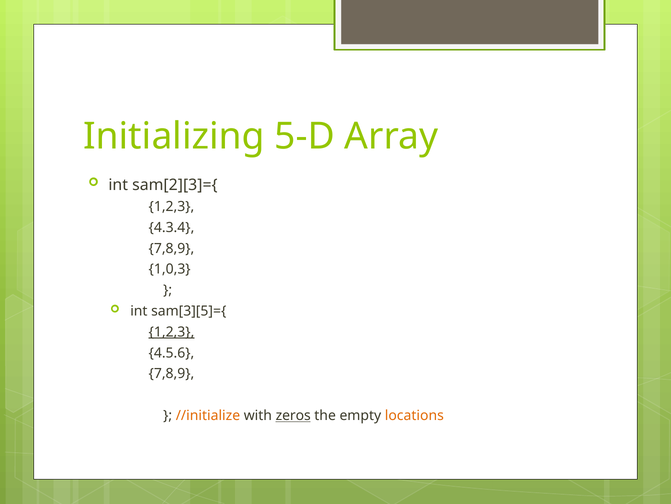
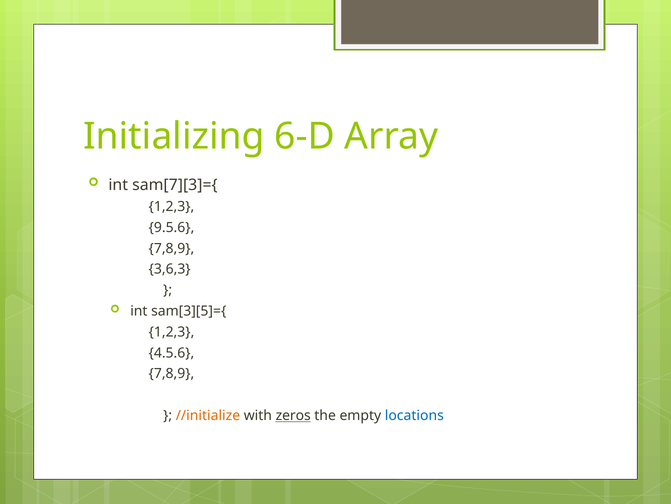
5-D: 5-D -> 6-D (305, 136)
sam[2][3]={: sam[2][3]={ -> sam[7][3]={ (175, 184)
4.3.4: 4.3.4 -> 9.5.6 (171, 227)
1,0,3: 1,0,3 -> 3,6,3 (170, 269)
1,2,3 underline: present -> none (171, 332)
locations colour: orange -> blue (414, 415)
